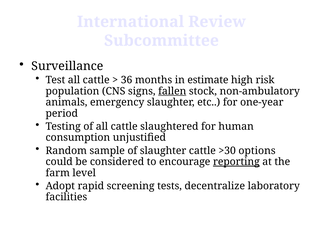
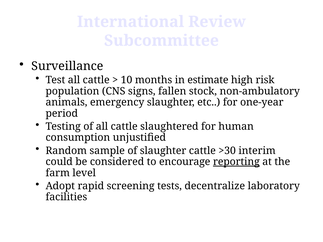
36: 36 -> 10 (127, 80)
fallen underline: present -> none (172, 91)
options: options -> interim (257, 151)
